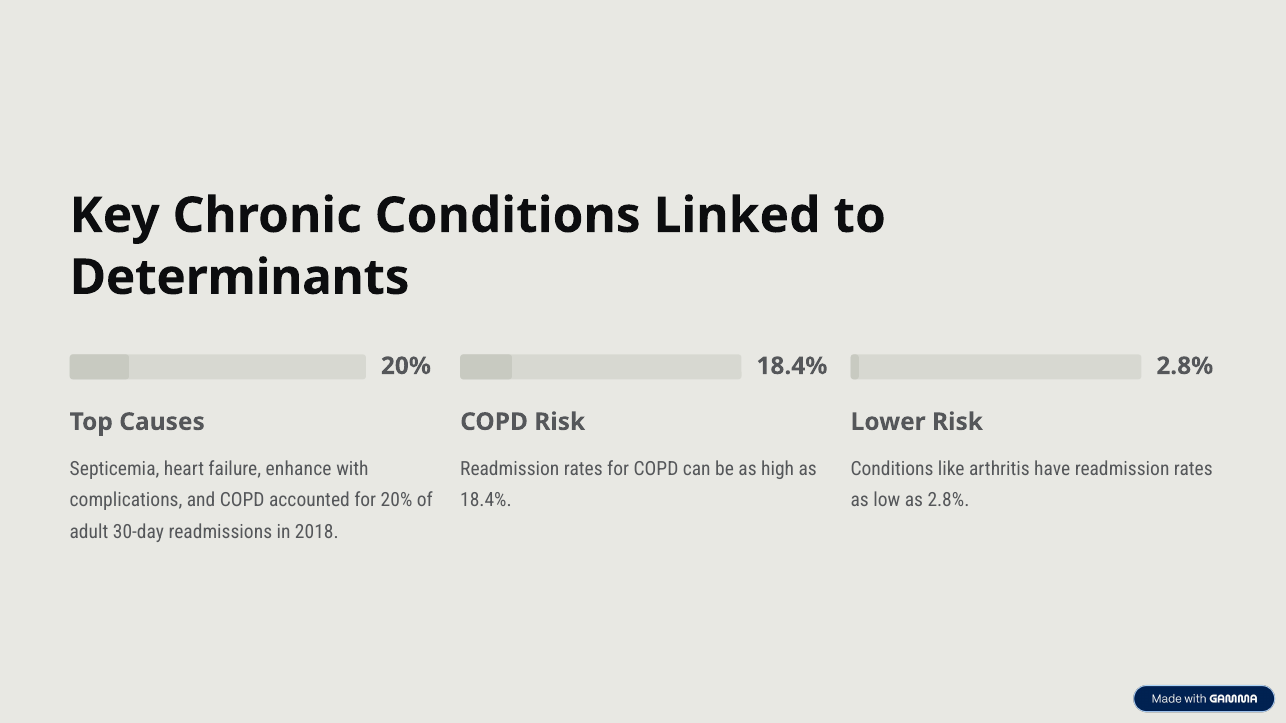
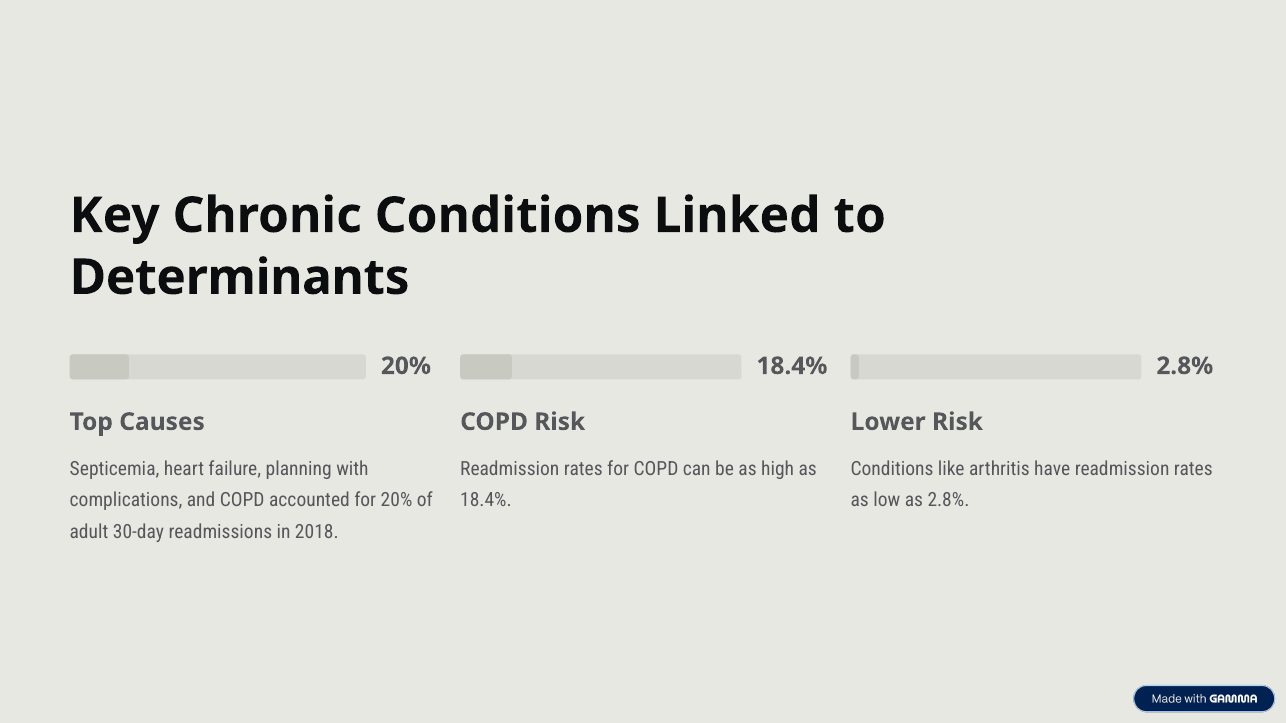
enhance: enhance -> planning (299, 469)
